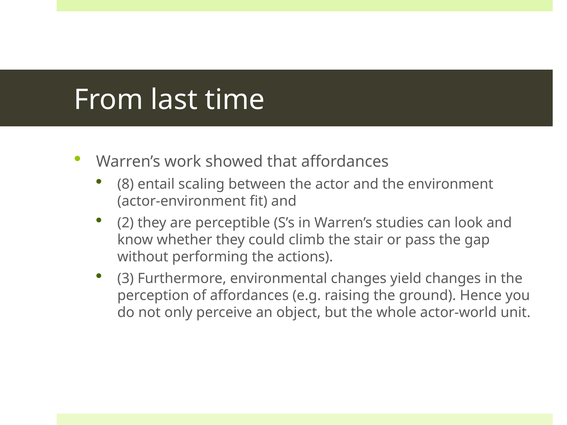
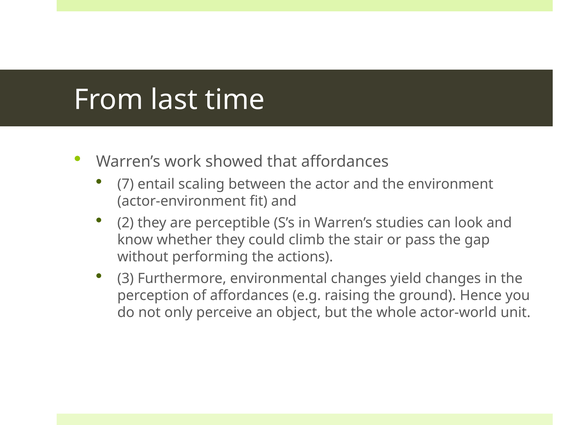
8: 8 -> 7 (126, 184)
